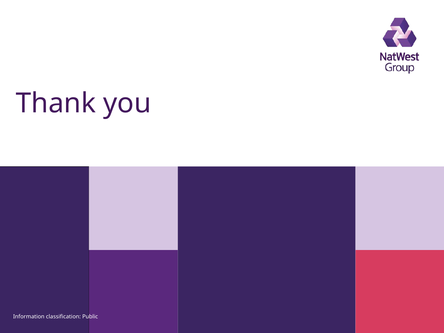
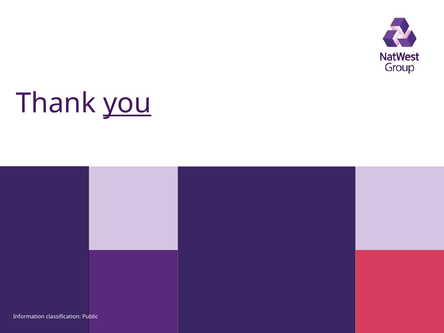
you underline: none -> present (127, 103)
